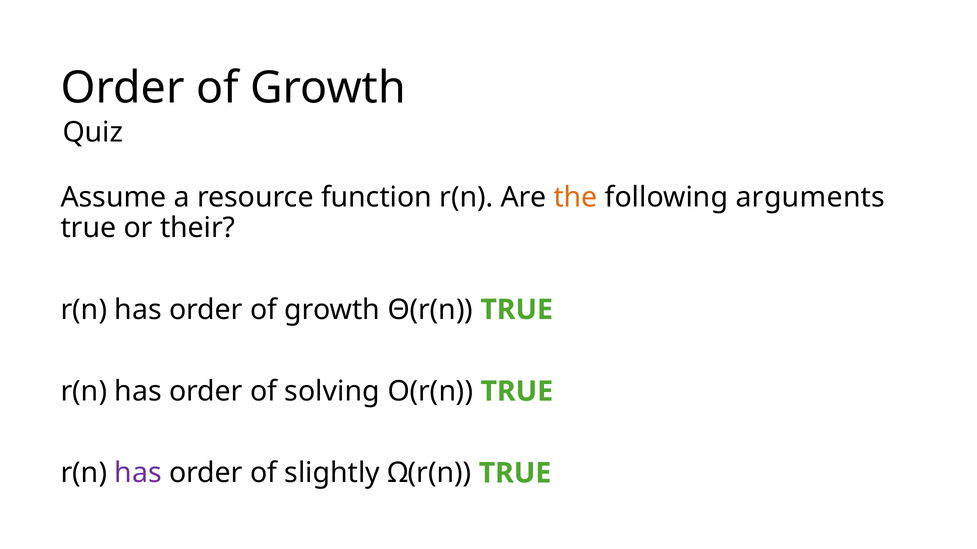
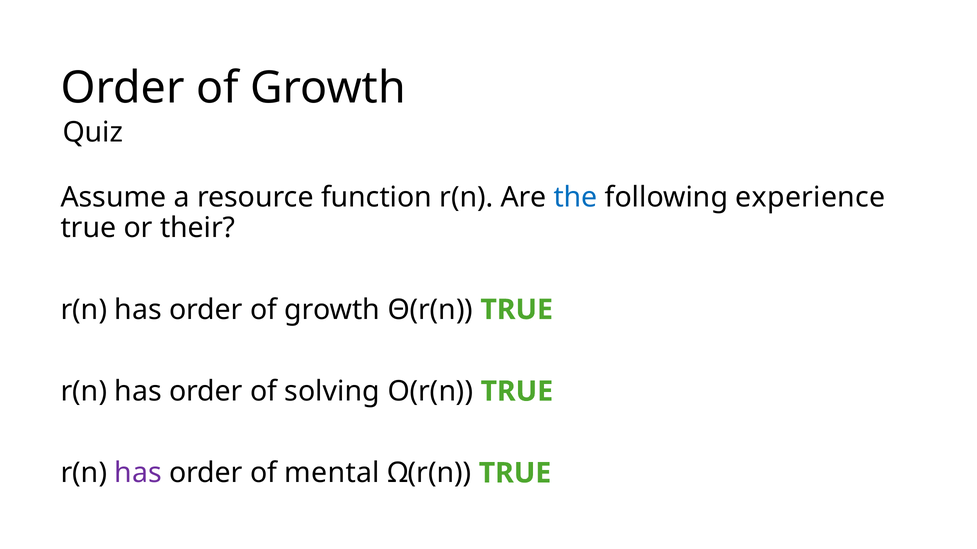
the colour: orange -> blue (576, 197)
arguments: arguments -> experience (810, 197)
slightly: slightly -> mental (332, 474)
